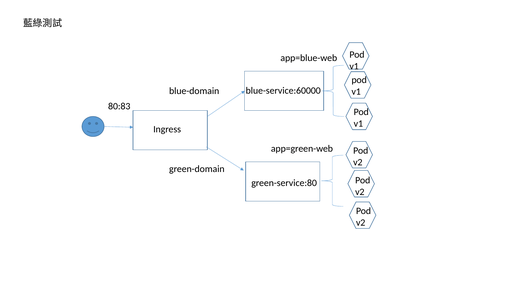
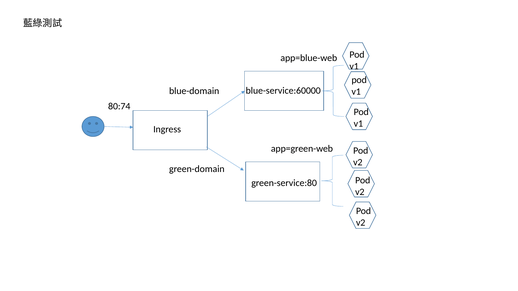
80:83: 80:83 -> 80:74 (119, 106)
